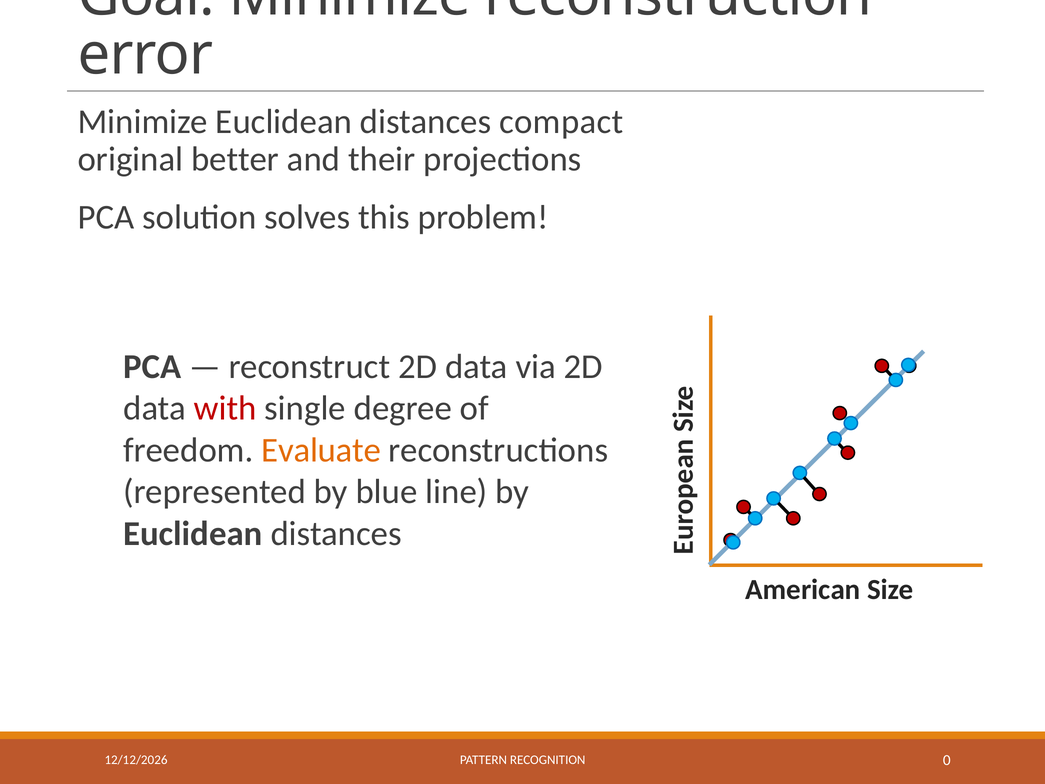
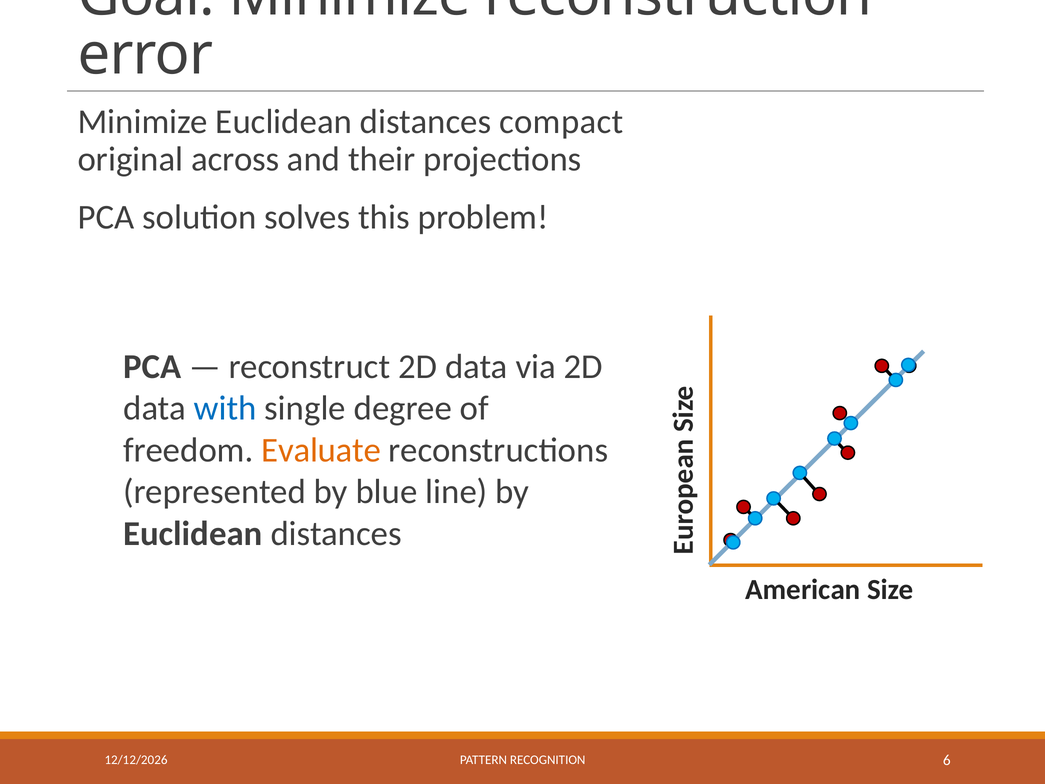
better: better -> across (235, 159)
with colour: red -> blue (225, 408)
0: 0 -> 6 (947, 760)
